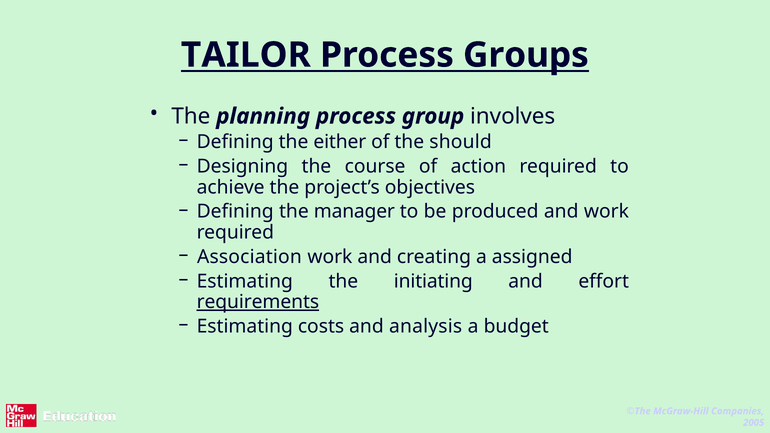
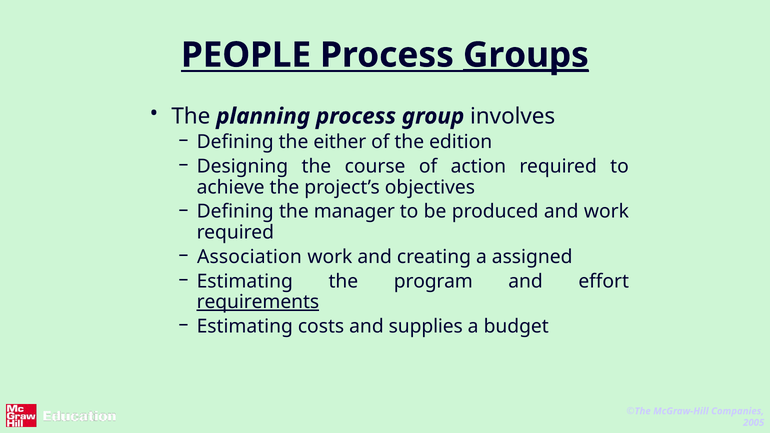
TAILOR: TAILOR -> PEOPLE (246, 55)
Groups underline: none -> present (526, 55)
should: should -> edition (461, 142)
initiating: initiating -> program (433, 281)
analysis: analysis -> supplies (426, 326)
